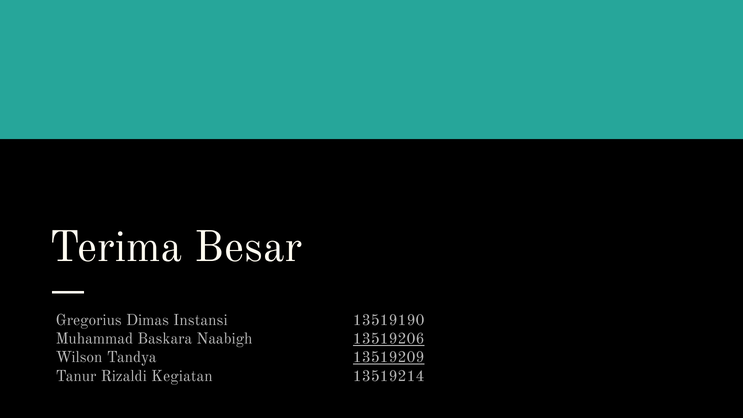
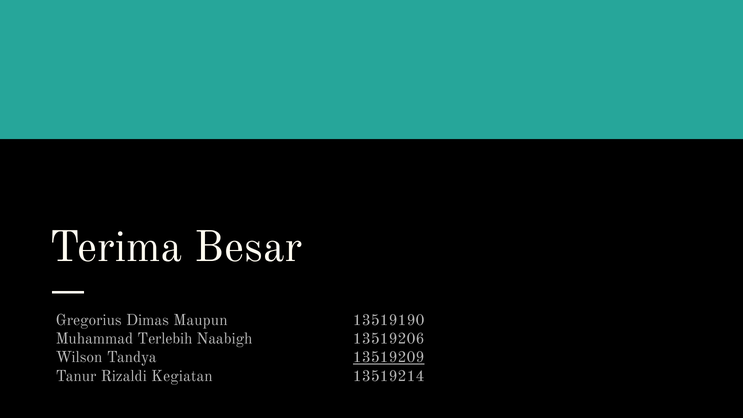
Instansi: Instansi -> Maupun (200, 320)
Baskara: Baskara -> Terlebih (165, 339)
13519206 underline: present -> none (389, 339)
